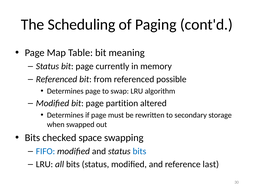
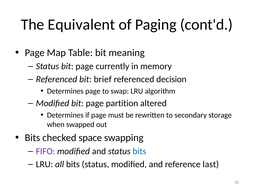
Scheduling: Scheduling -> Equivalent (81, 25)
from: from -> brief (103, 79)
possible: possible -> decision (171, 79)
FIFO colour: blue -> purple (45, 151)
